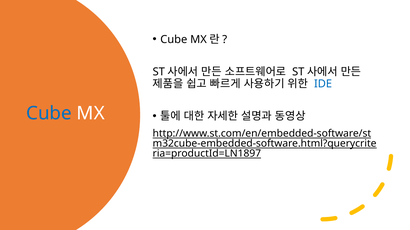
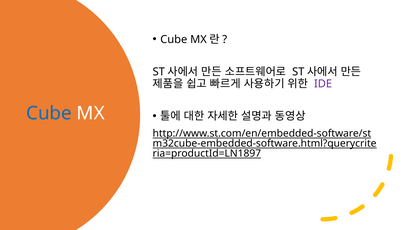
IDE colour: blue -> purple (323, 84)
